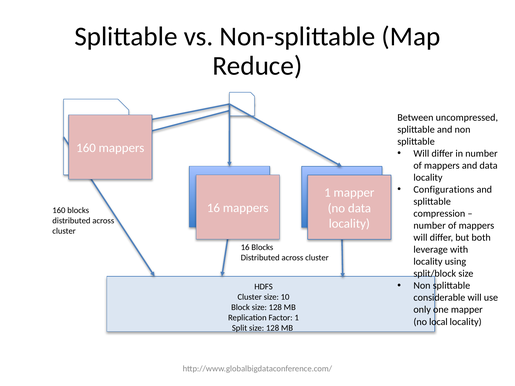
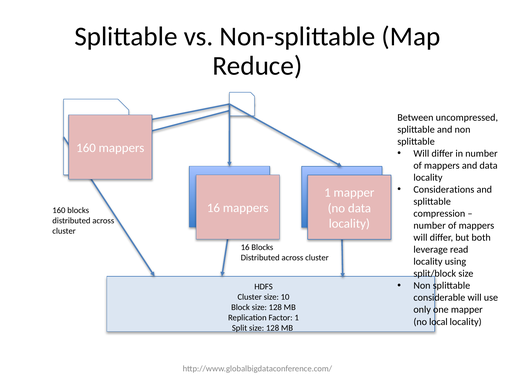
Configurations: Configurations -> Considerations (444, 190)
with: with -> read (459, 250)
